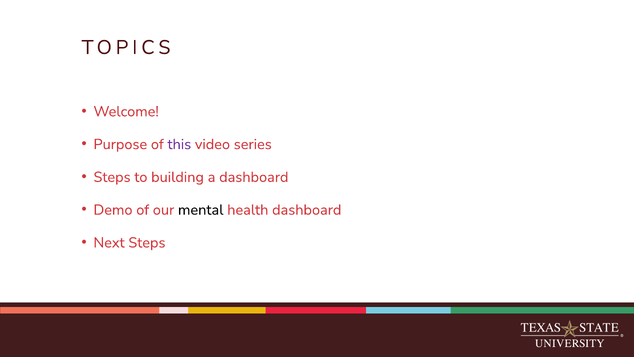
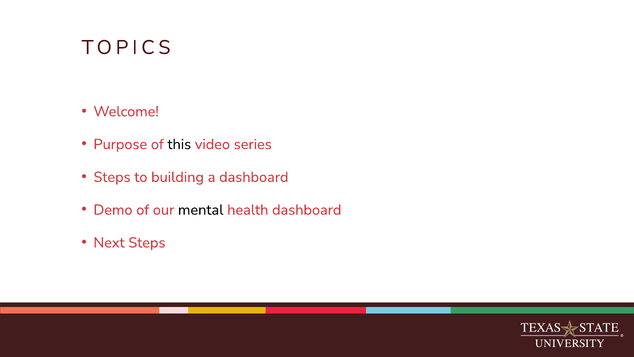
this colour: purple -> black (179, 144)
